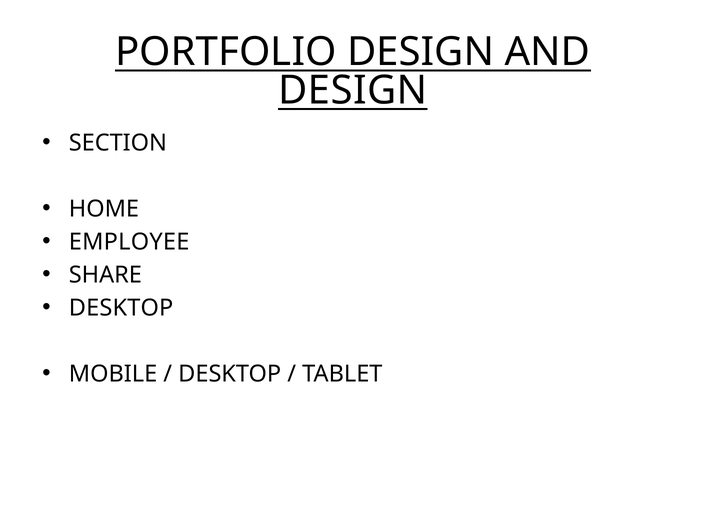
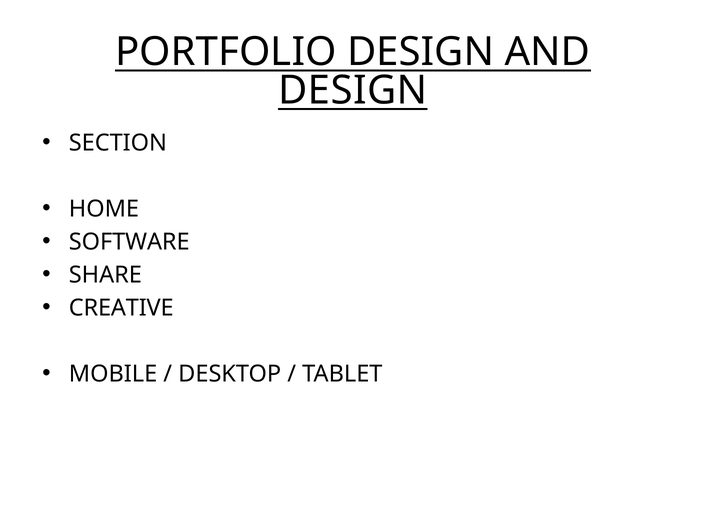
EMPLOYEE: EMPLOYEE -> SOFTWARE (129, 242)
DESKTOP: DESKTOP -> CREATIVE (121, 308)
